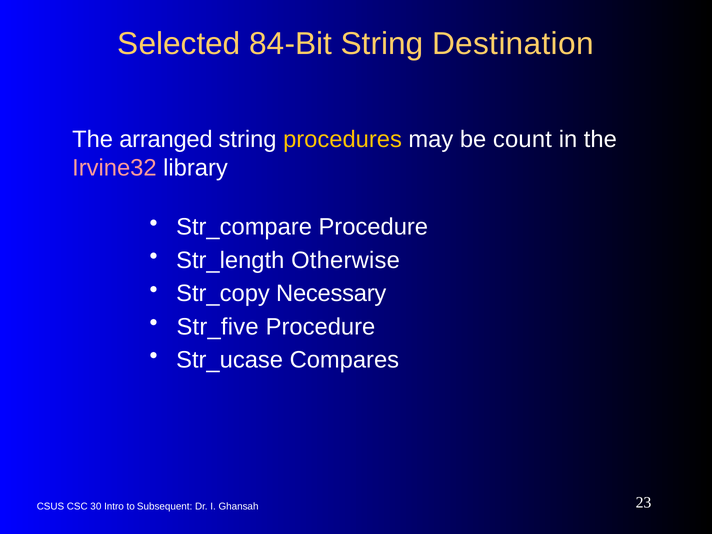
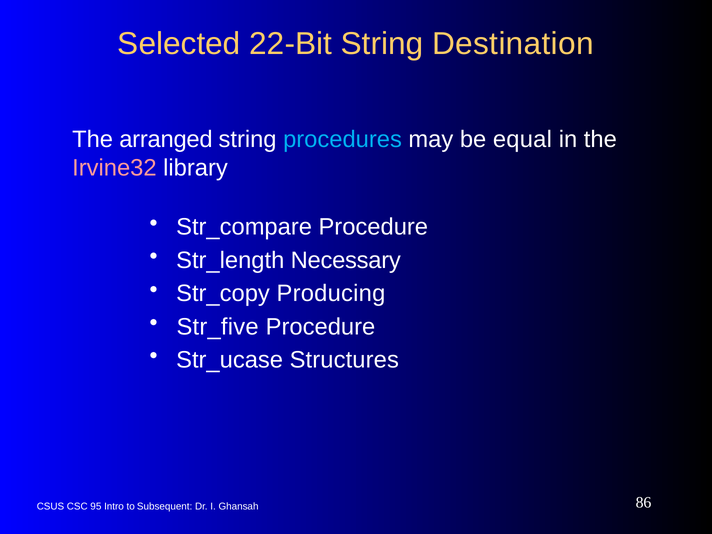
84-Bit: 84-Bit -> 22-Bit (291, 44)
procedures colour: yellow -> light blue (343, 139)
count: count -> equal (522, 139)
Otherwise: Otherwise -> Necessary (346, 260)
Necessary: Necessary -> Producing (331, 294)
Compares: Compares -> Structures (344, 360)
30: 30 -> 95 (96, 506)
23: 23 -> 86 (644, 502)
